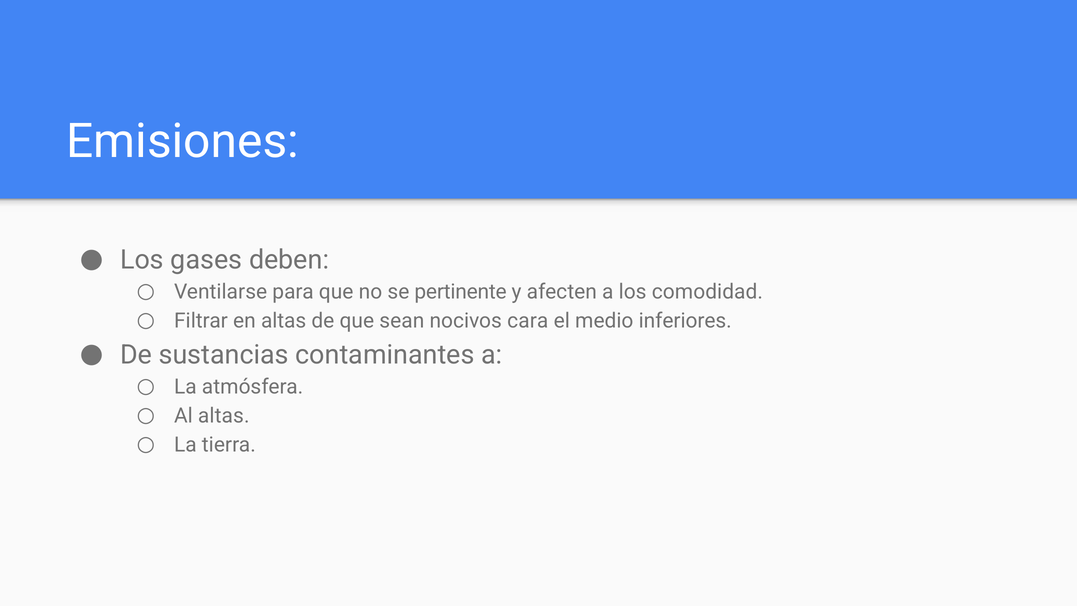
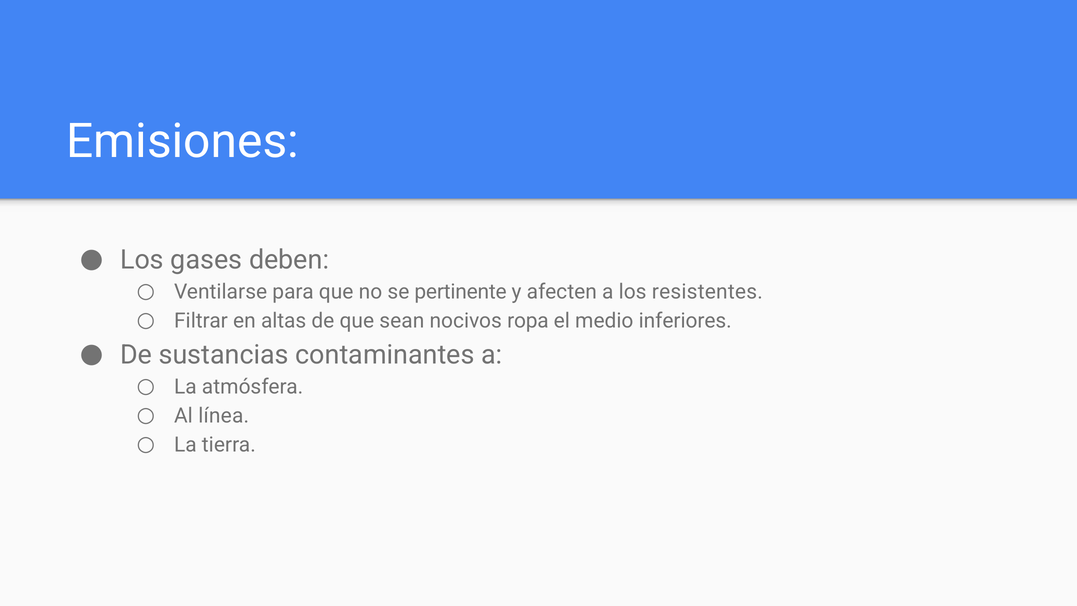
comodidad: comodidad -> resistentes (707, 292)
cara: cara -> ropa (528, 321)
Al altas: altas -> línea (224, 416)
